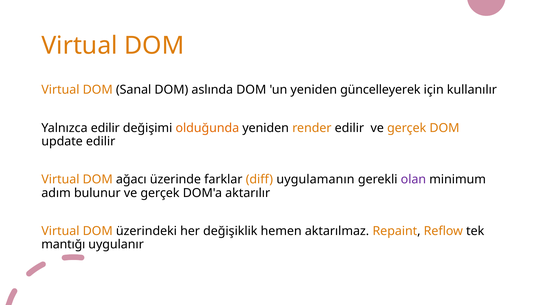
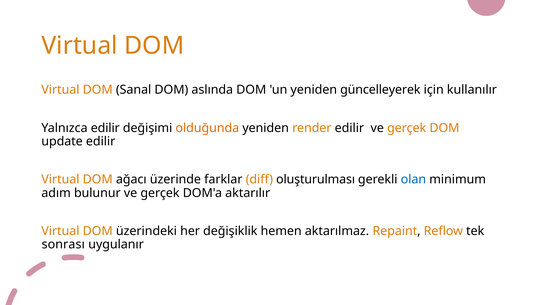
uygulamanın: uygulamanın -> oluşturulması (316, 180)
olan colour: purple -> blue (413, 180)
mantığı: mantığı -> sonrası (63, 245)
